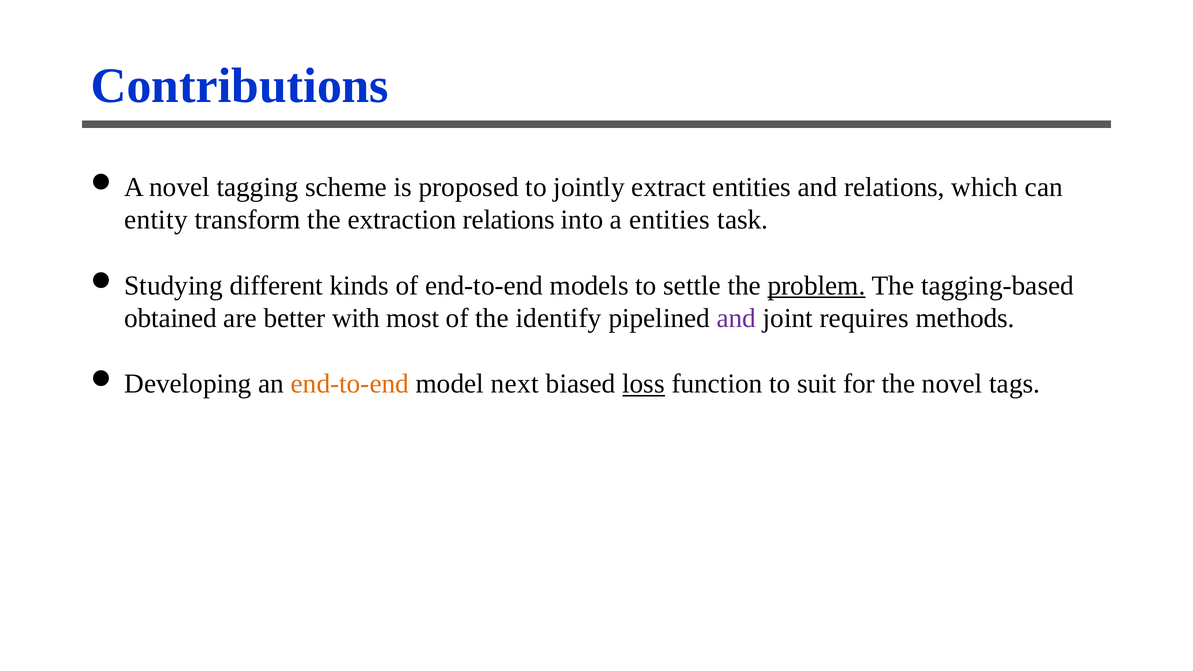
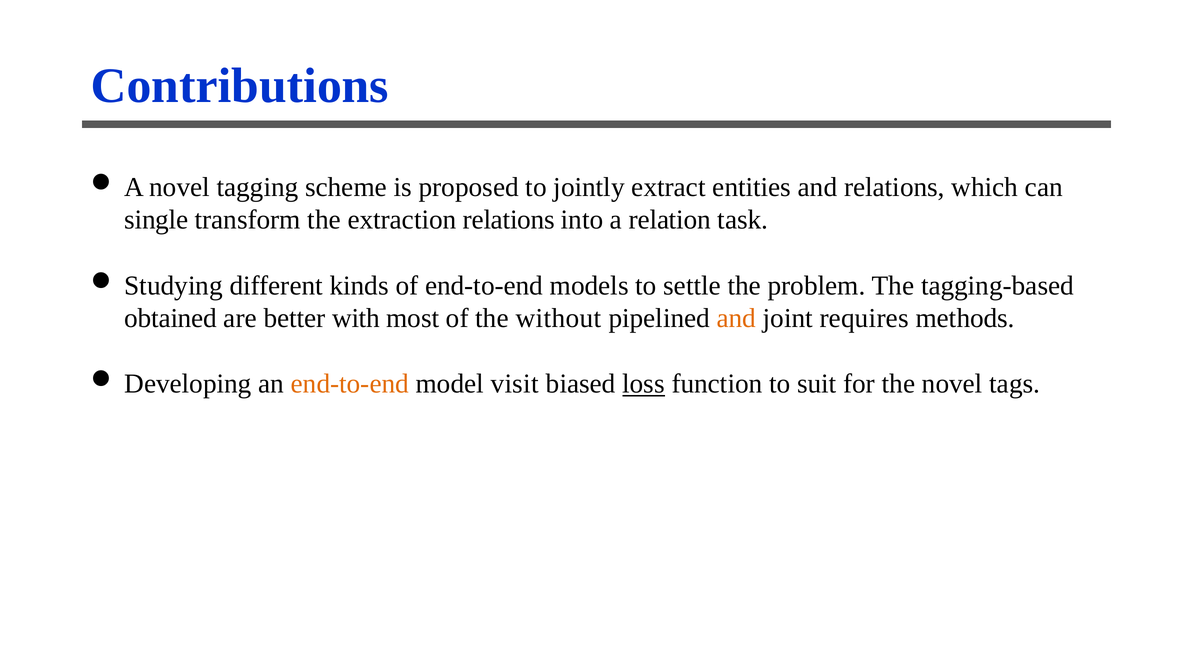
entity: entity -> single (156, 220)
a entities: entities -> relation (670, 220)
problem underline: present -> none (817, 286)
identify: identify -> without (559, 318)
and colour: purple -> orange (736, 318)
next: next -> visit (515, 384)
